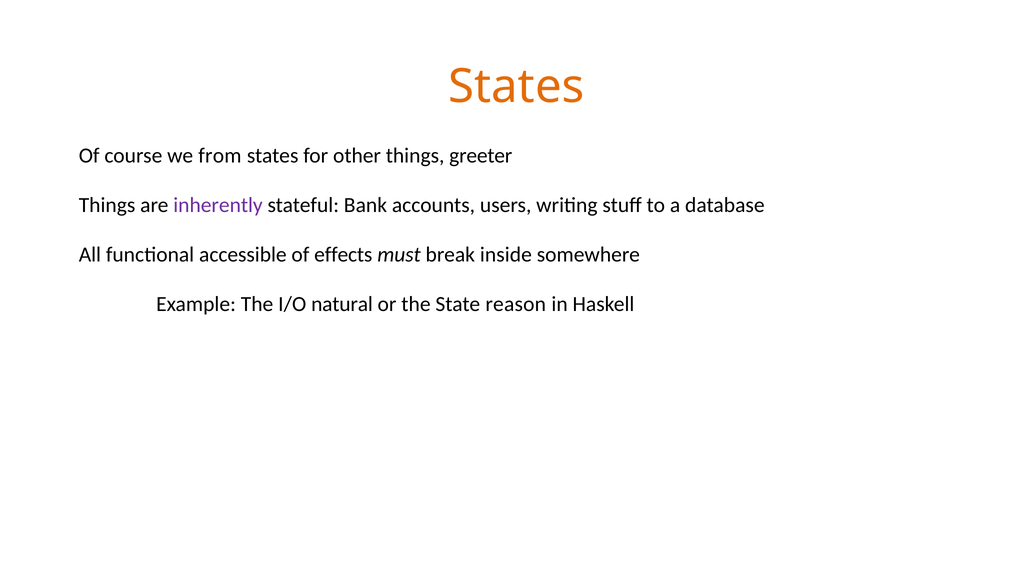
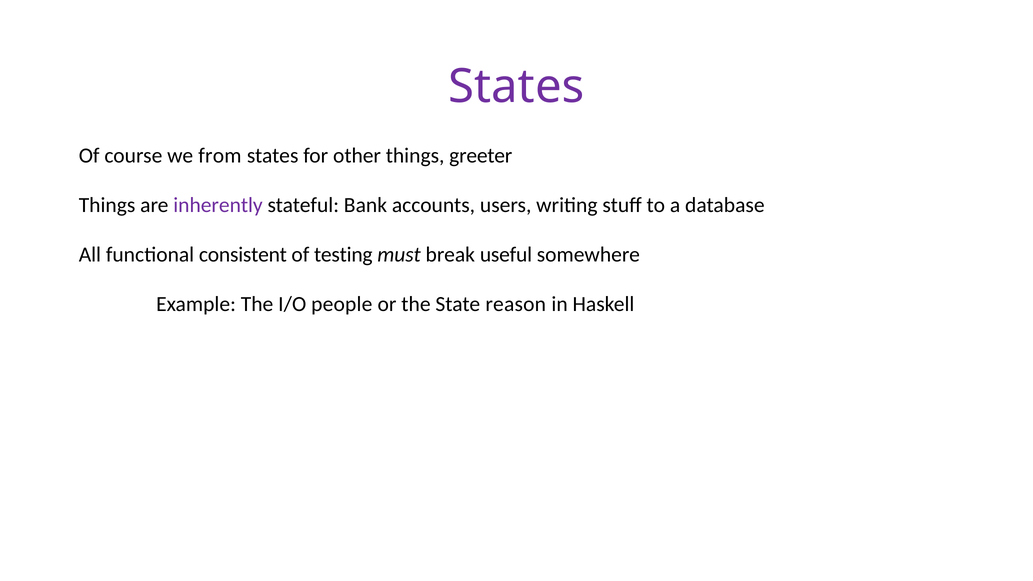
States colour: orange -> purple (516, 87)
accessible: accessible -> consistent (243, 255)
effects: effects -> testing (343, 255)
inside: inside -> useful (506, 255)
natural: natural -> people (342, 304)
